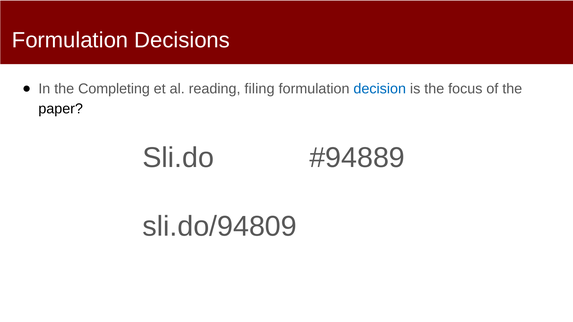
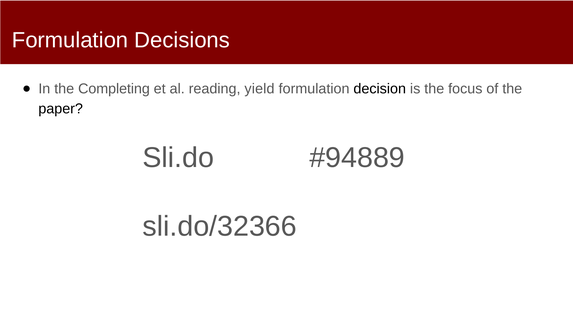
filing: filing -> yield (260, 89)
decision colour: blue -> black (380, 89)
sli.do/94809: sli.do/94809 -> sli.do/32366 (220, 227)
